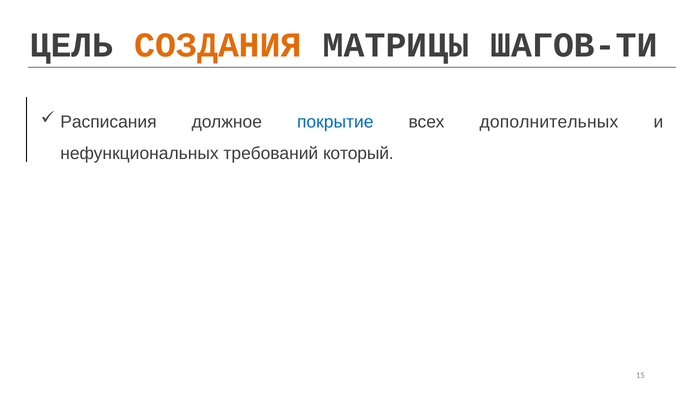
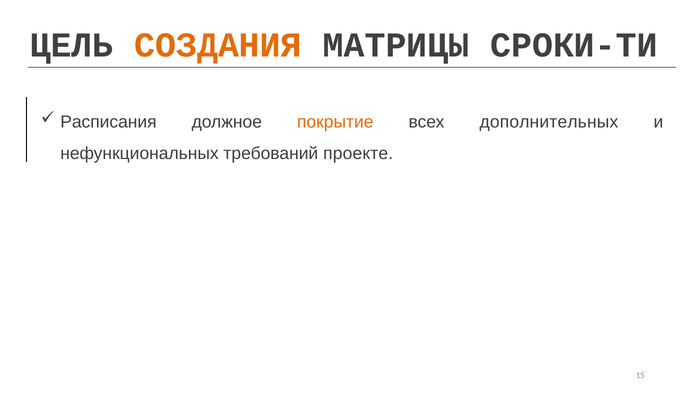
ШАГОВ-ТИ: ШАГОВ-ТИ -> СРОКИ-ТИ (574, 45)
покрытие colour: blue -> orange (335, 122)
который: который -> проекте (358, 153)
